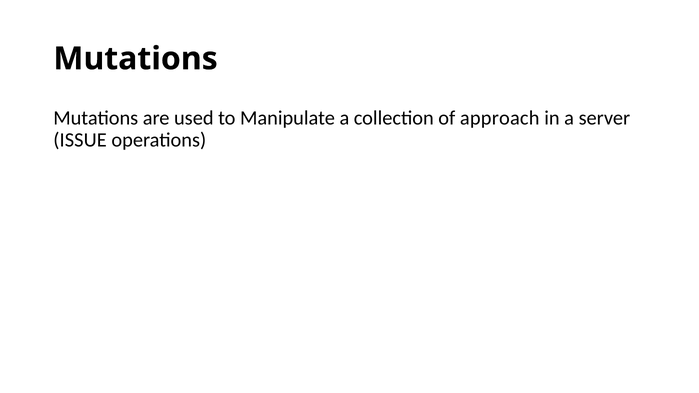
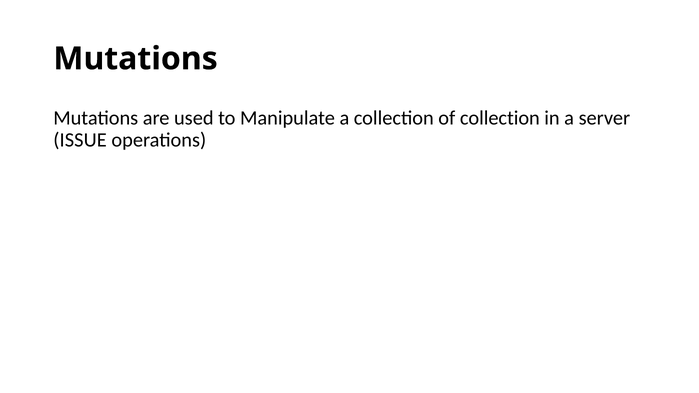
of approach: approach -> collection (500, 118)
